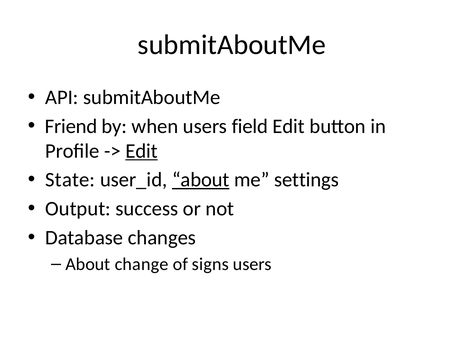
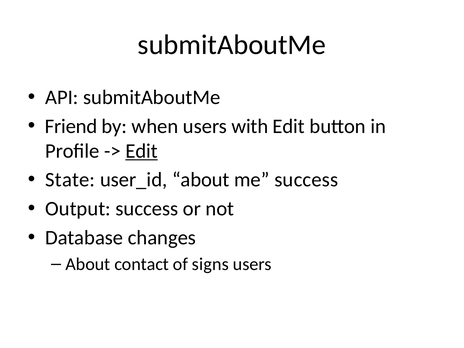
field: field -> with (250, 126)
about underline: present -> none (201, 180)
me settings: settings -> success (306, 180)
change: change -> contact (142, 264)
